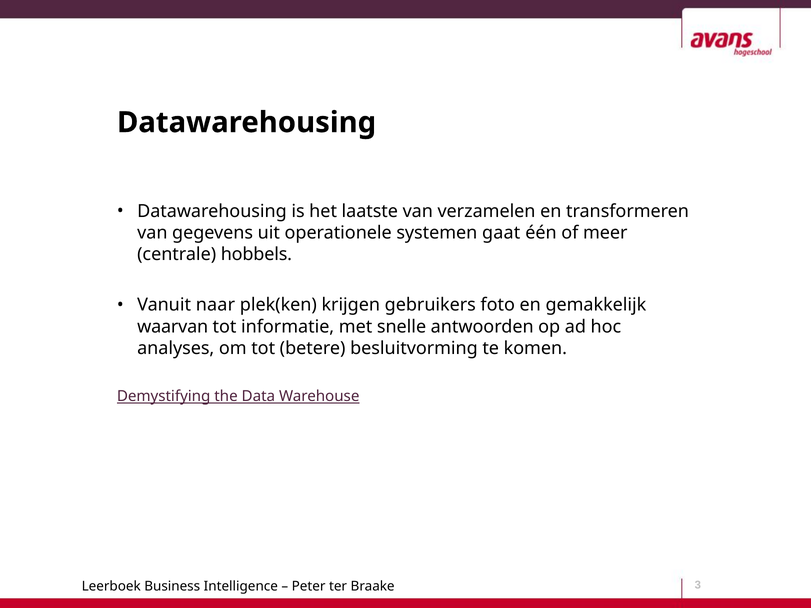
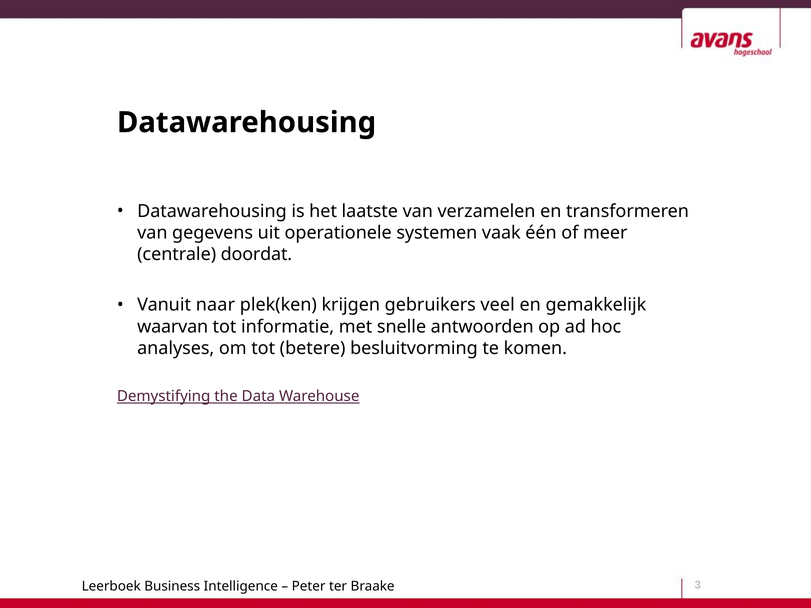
gaat: gaat -> vaak (501, 233)
hobbels: hobbels -> doordat (256, 255)
foto: foto -> veel (498, 305)
